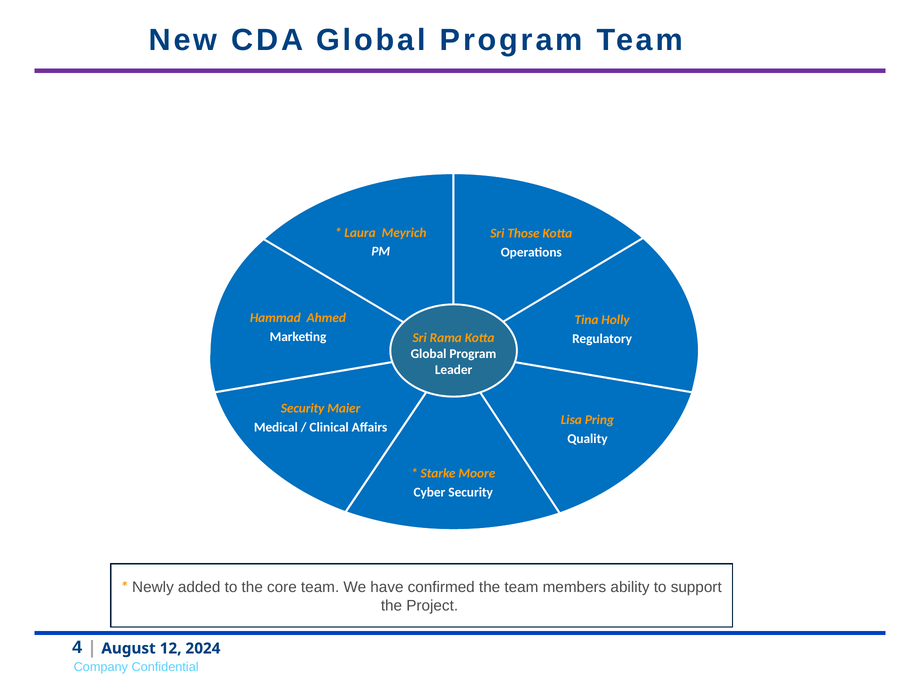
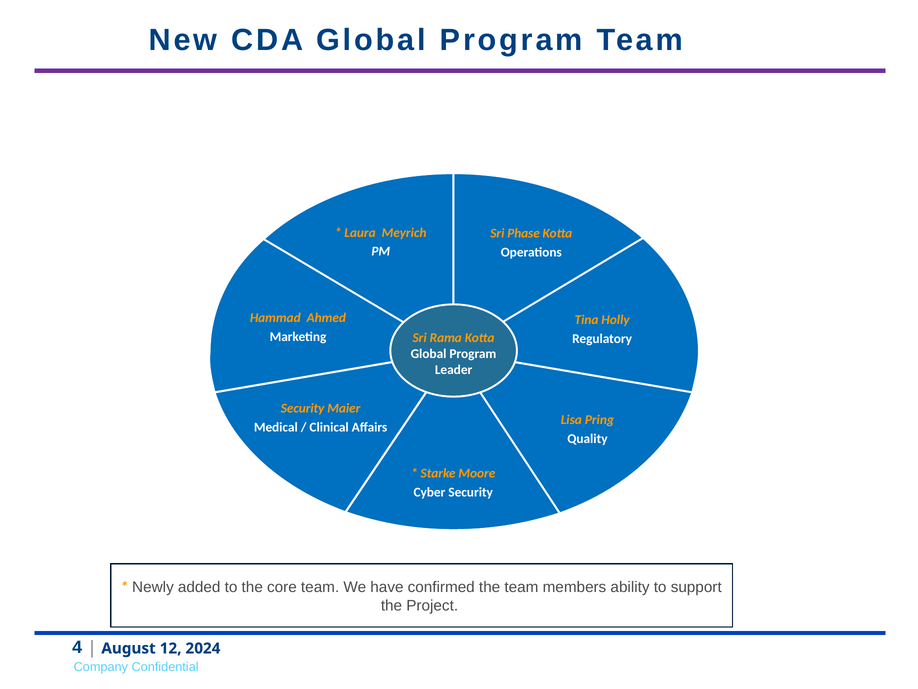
Those: Those -> Phase (524, 233)
